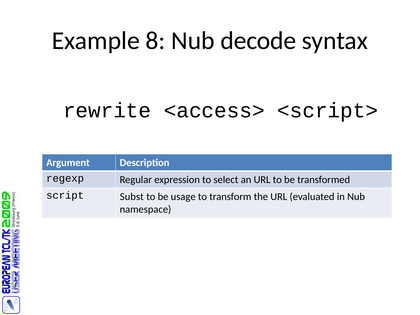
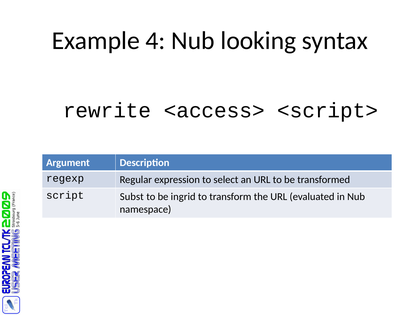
8: 8 -> 4 (156, 41)
decode: decode -> looking (258, 41)
usage: usage -> ingrid (183, 197)
